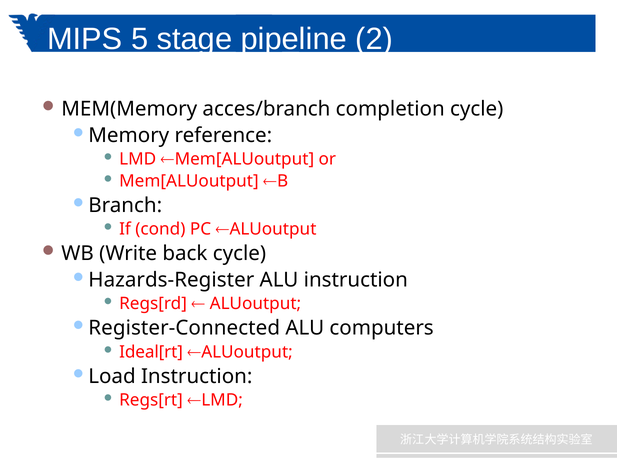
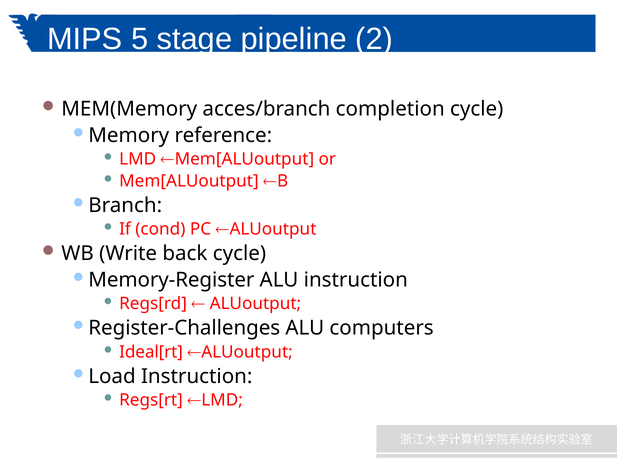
Hazards-Register: Hazards-Register -> Memory-Register (171, 280)
Register-Connected: Register-Connected -> Register-Challenges (184, 329)
